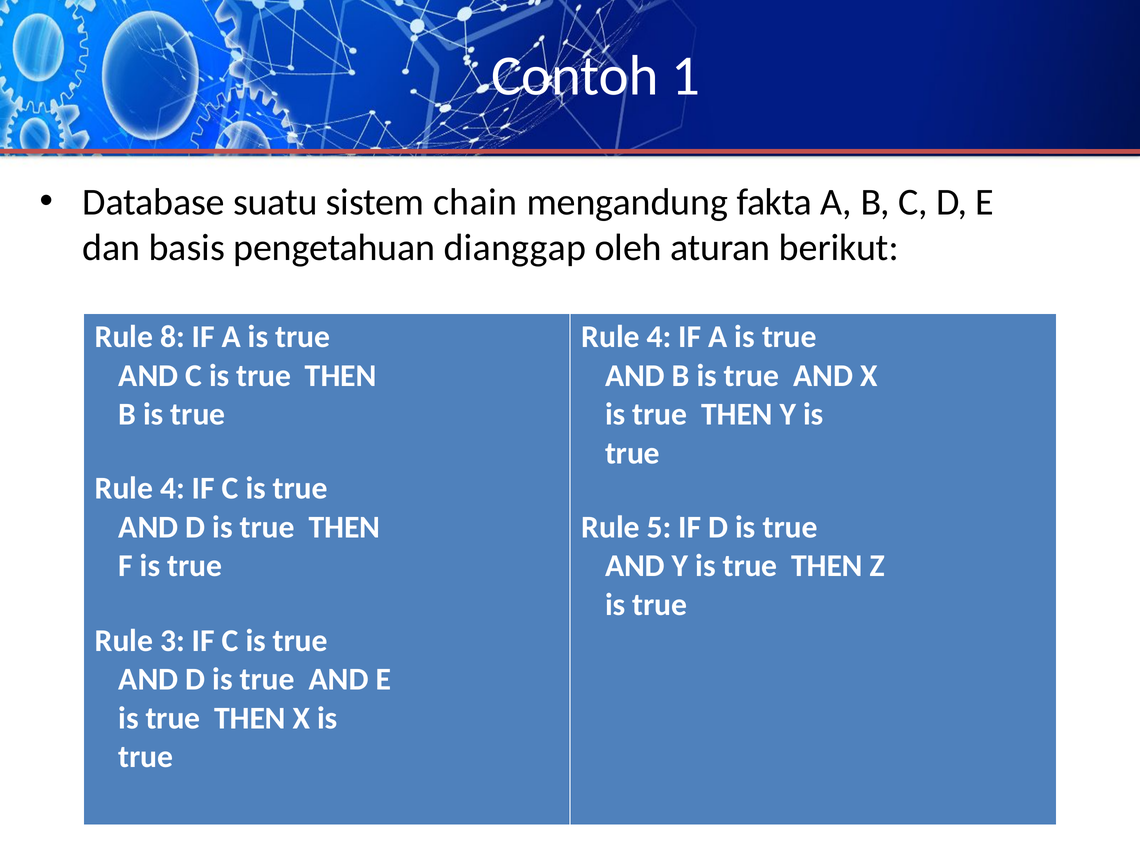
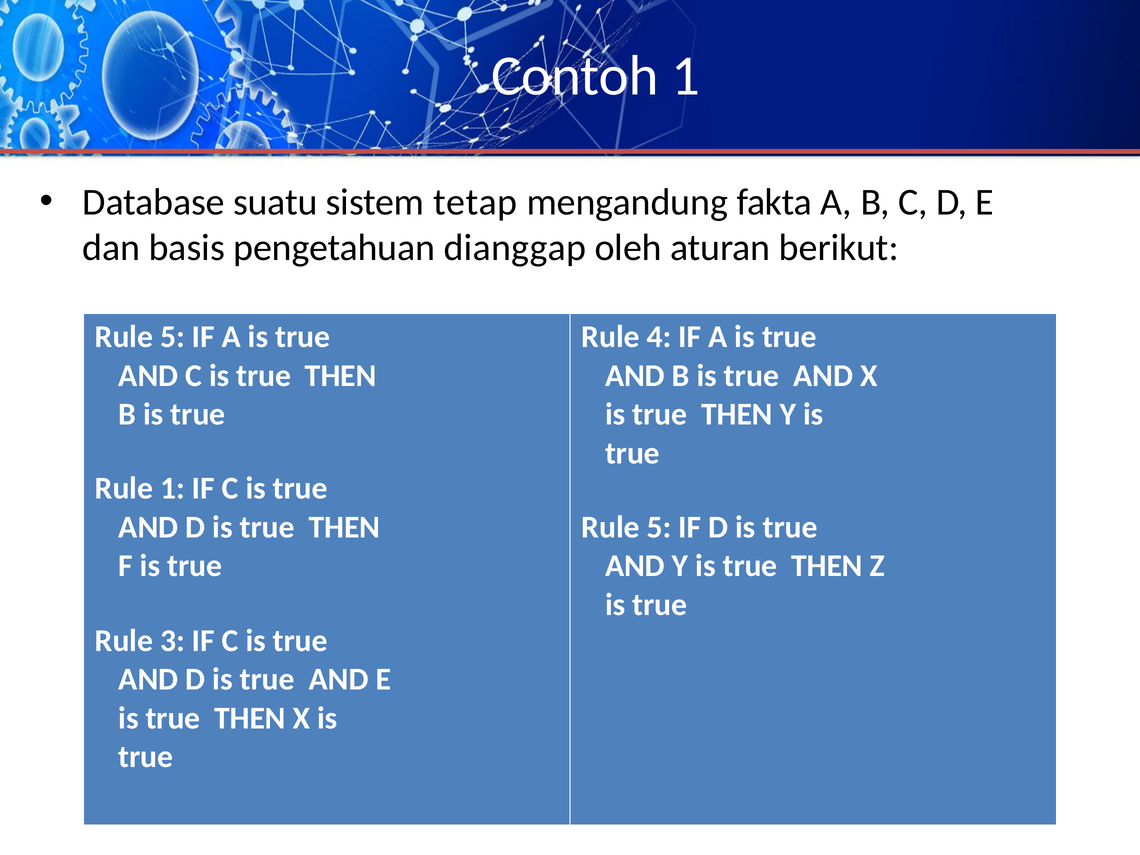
chain: chain -> tetap (475, 202)
8: 8 -> 5 (173, 337)
4: 4 -> 1 (173, 488)
